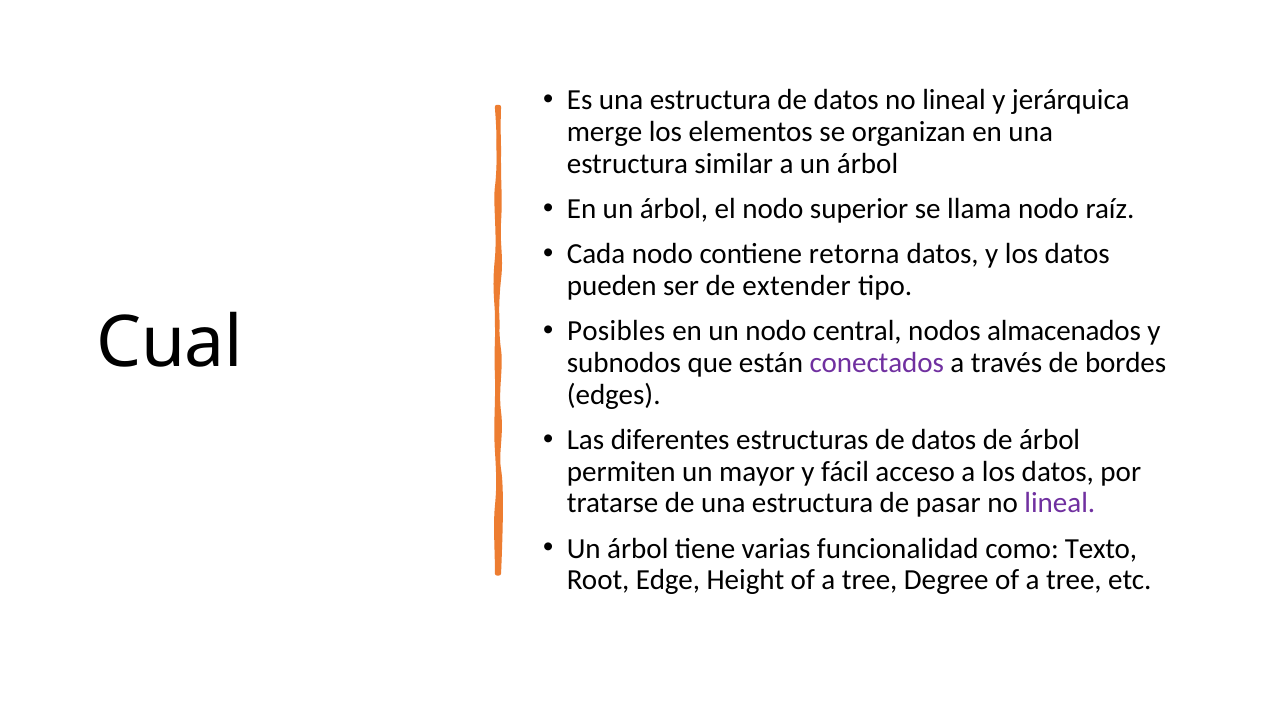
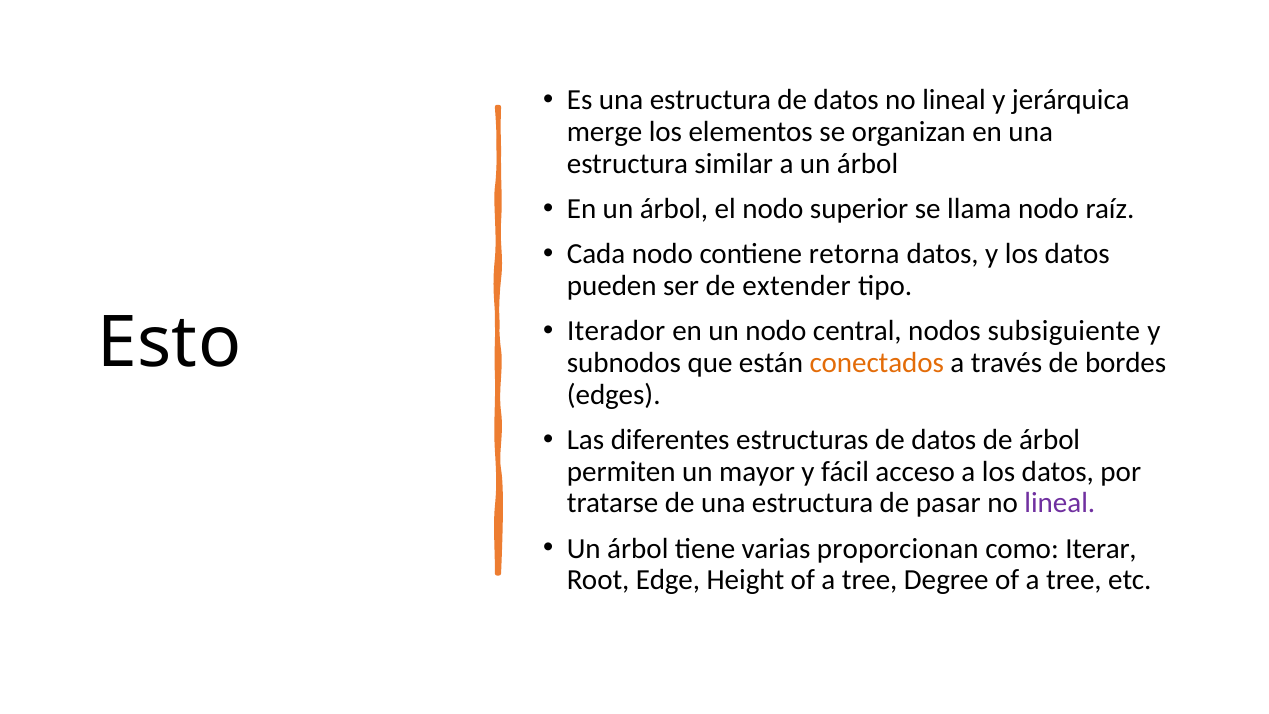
Posibles: Posibles -> Iterador (616, 331)
almacenados: almacenados -> subsiguiente (1064, 331)
Cual: Cual -> Esto (169, 342)
conectados colour: purple -> orange (877, 363)
funcionalidad: funcionalidad -> proporcionan (898, 548)
Texto: Texto -> Iterar (1101, 548)
